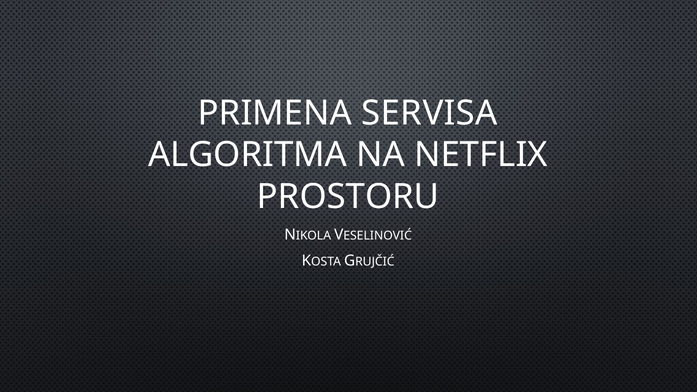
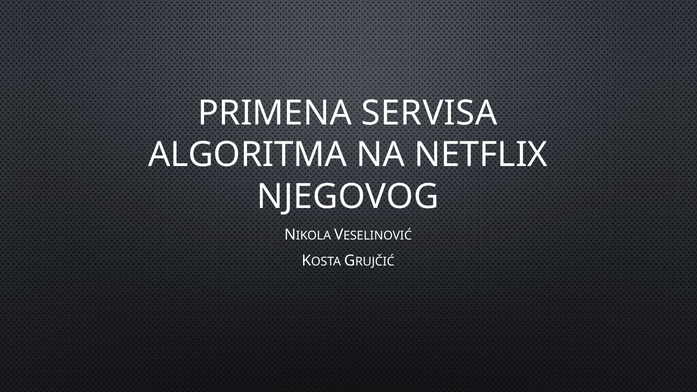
PROSTORU: PROSTORU -> NJEGOVOG (348, 197)
